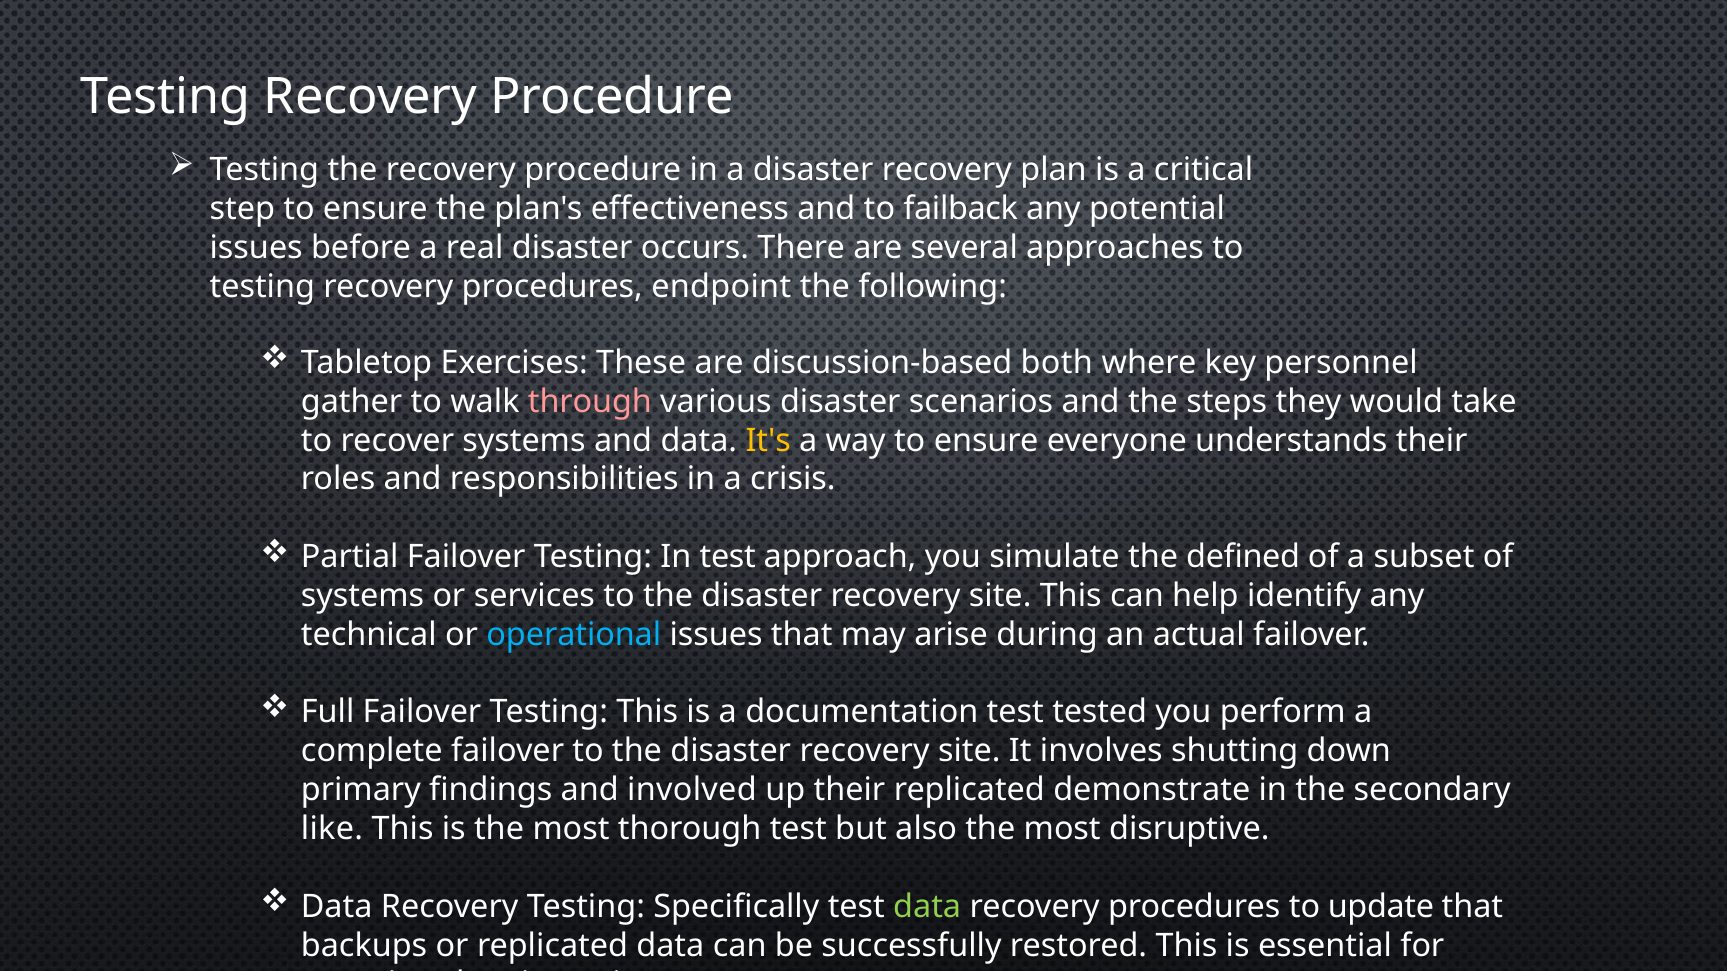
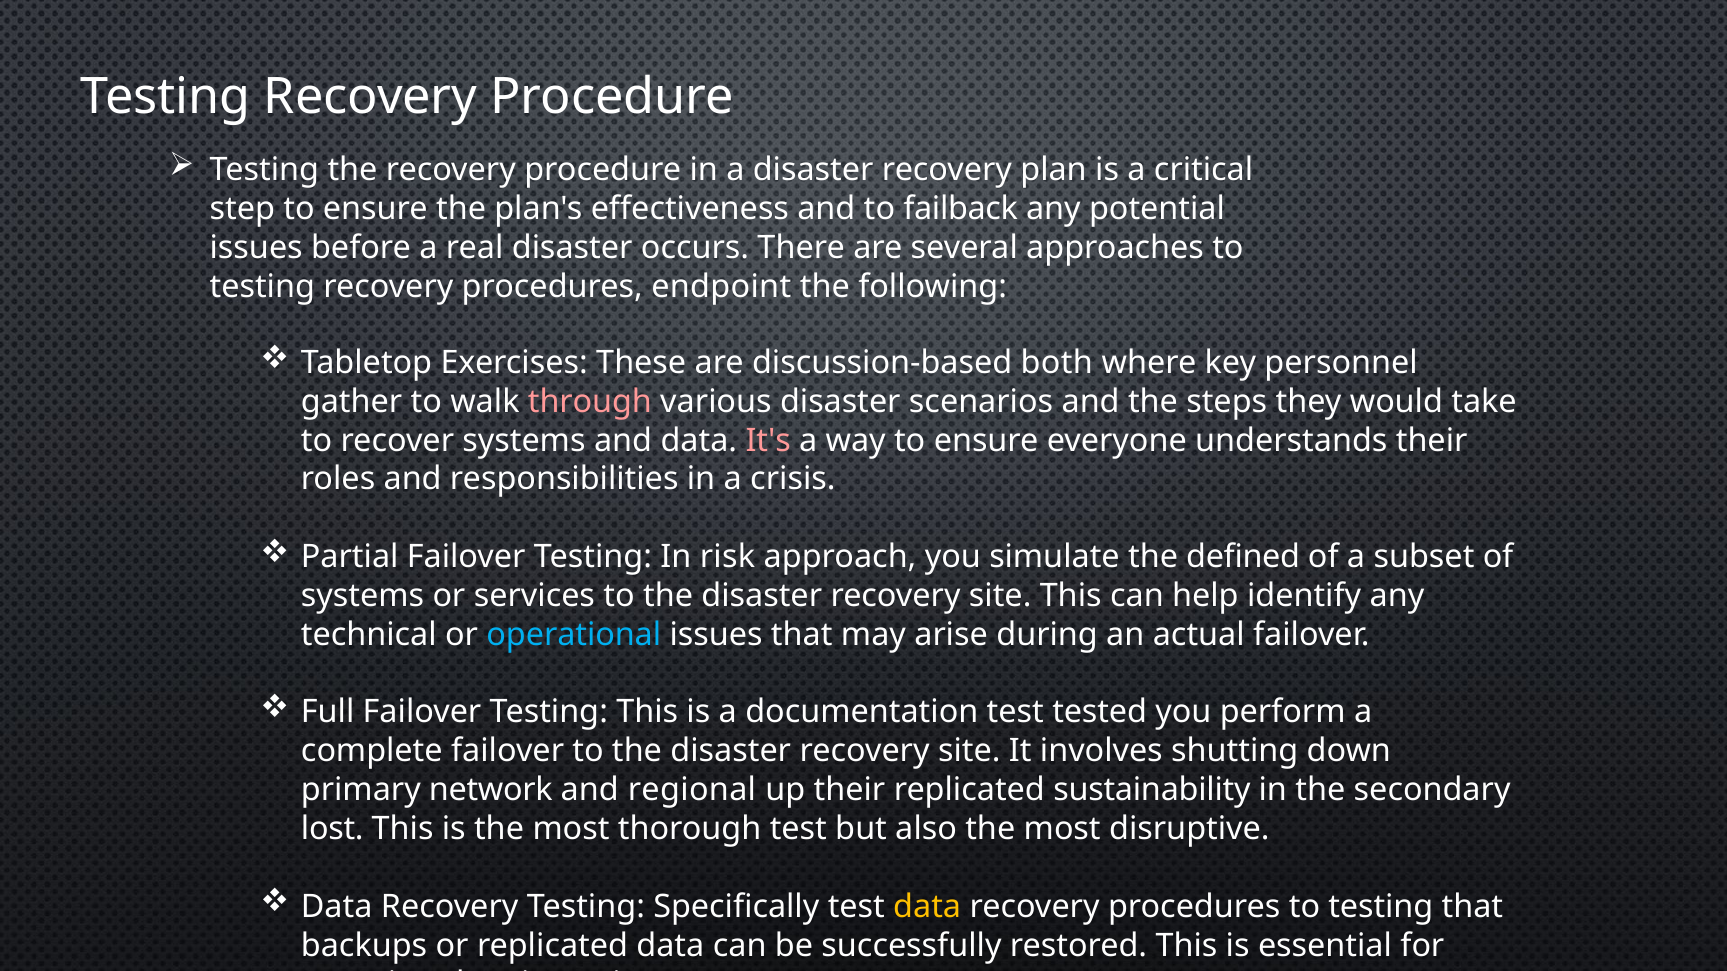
It's colour: yellow -> pink (768, 441)
In test: test -> risk (727, 557)
findings: findings -> network (491, 790)
involved: involved -> regional (692, 790)
demonstrate: demonstrate -> sustainability (1152, 790)
like: like -> lost (332, 829)
data colour: light green -> yellow (927, 907)
procedures to update: update -> testing (1381, 907)
